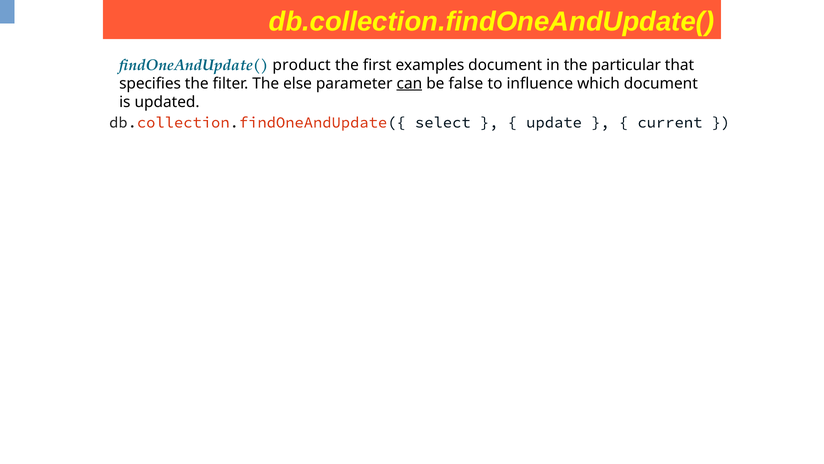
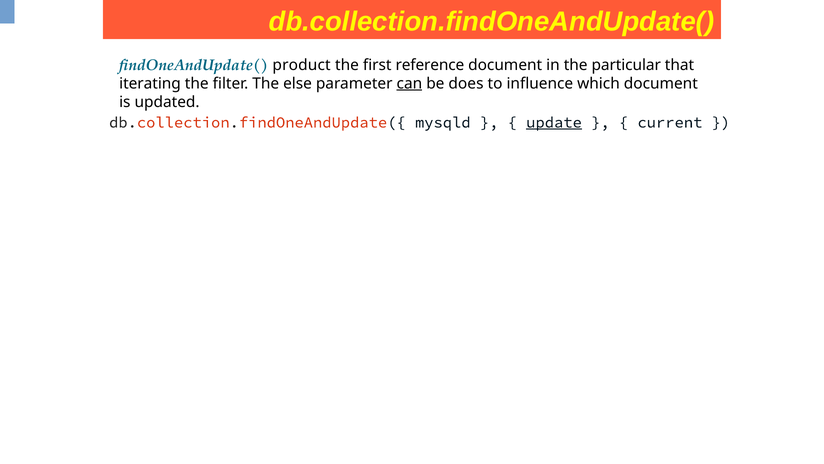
examples: examples -> reference (430, 65)
specifies: specifies -> iterating (150, 83)
false: false -> does (466, 83)
select: select -> mysqld (443, 122)
update underline: none -> present (554, 122)
